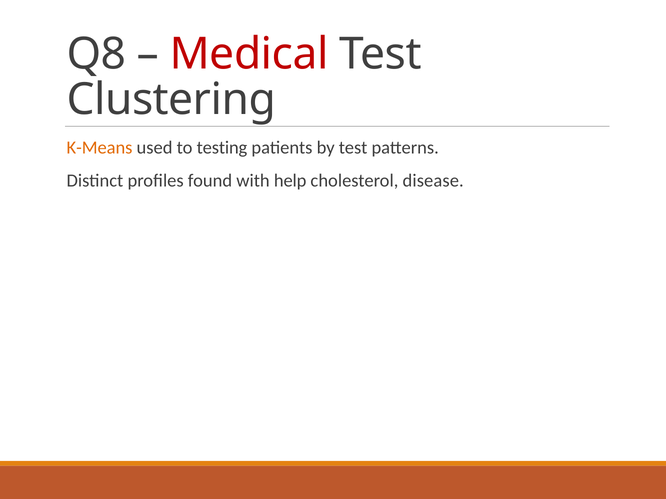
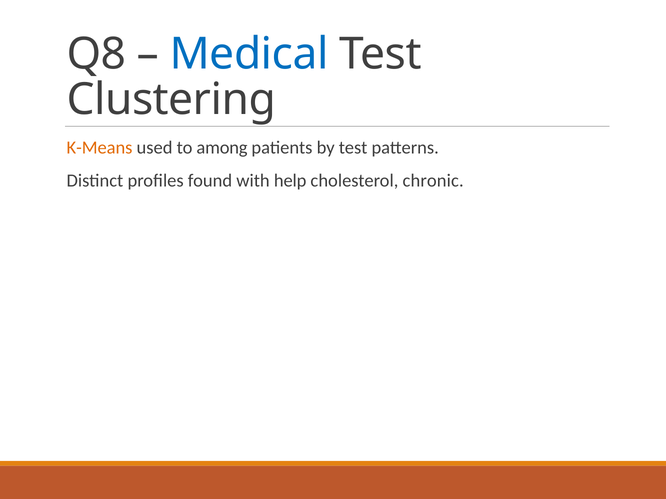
Medical colour: red -> blue (249, 54)
testing: testing -> among (222, 148)
disease: disease -> chronic (433, 181)
